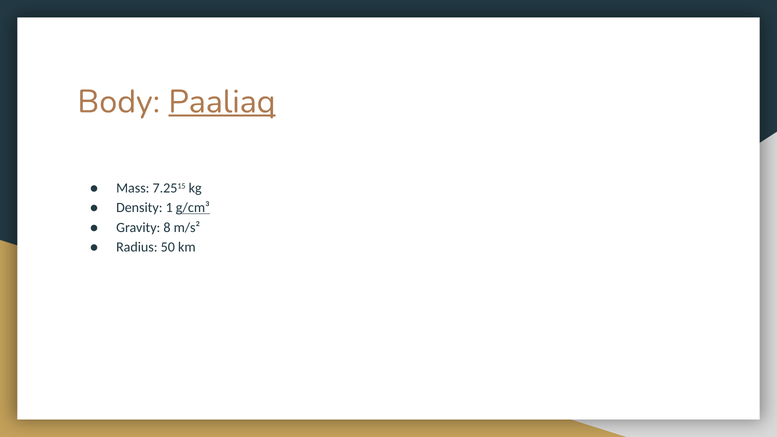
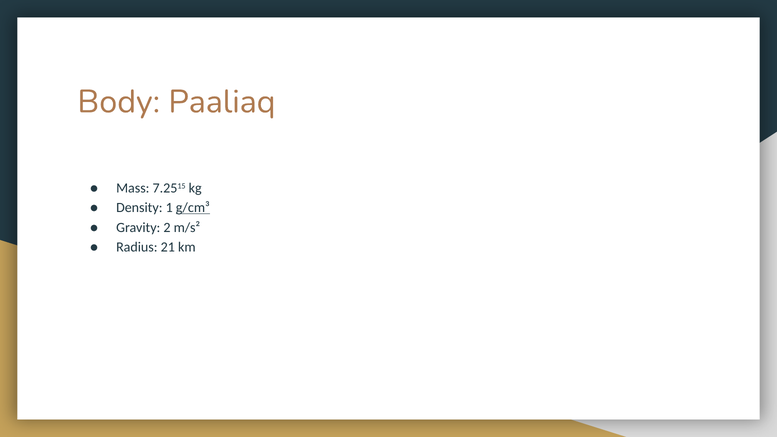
Paaliaq underline: present -> none (222, 102)
8: 8 -> 2 (167, 227)
50: 50 -> 21 (168, 247)
